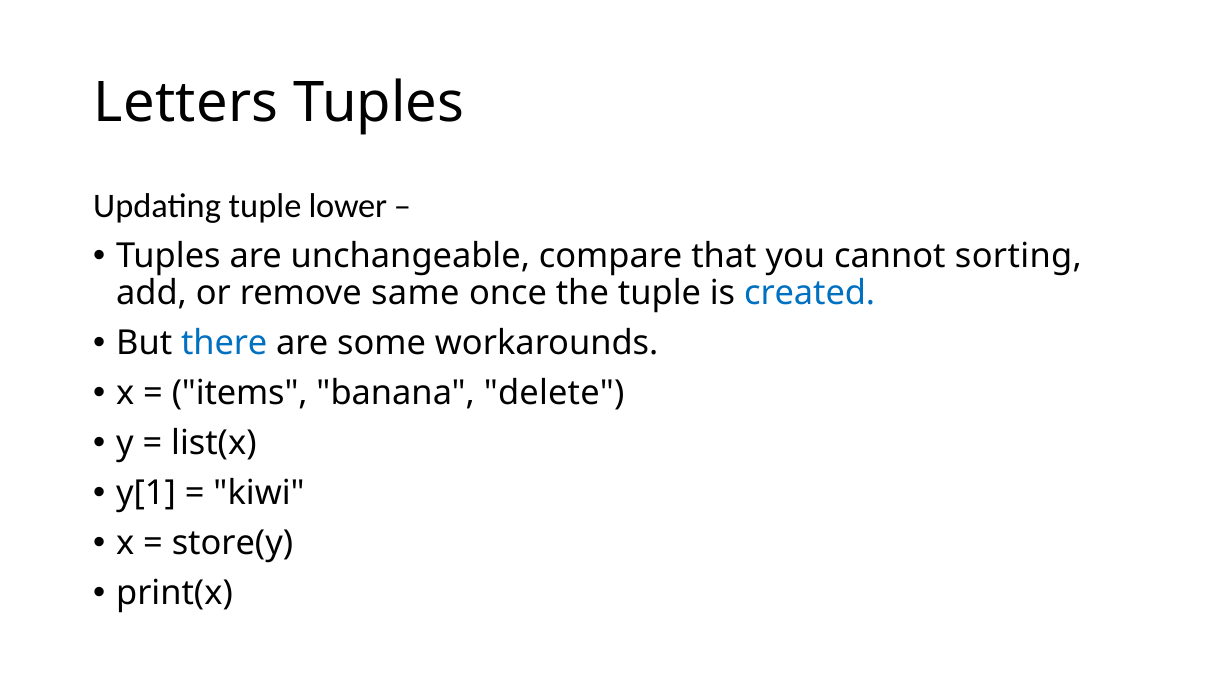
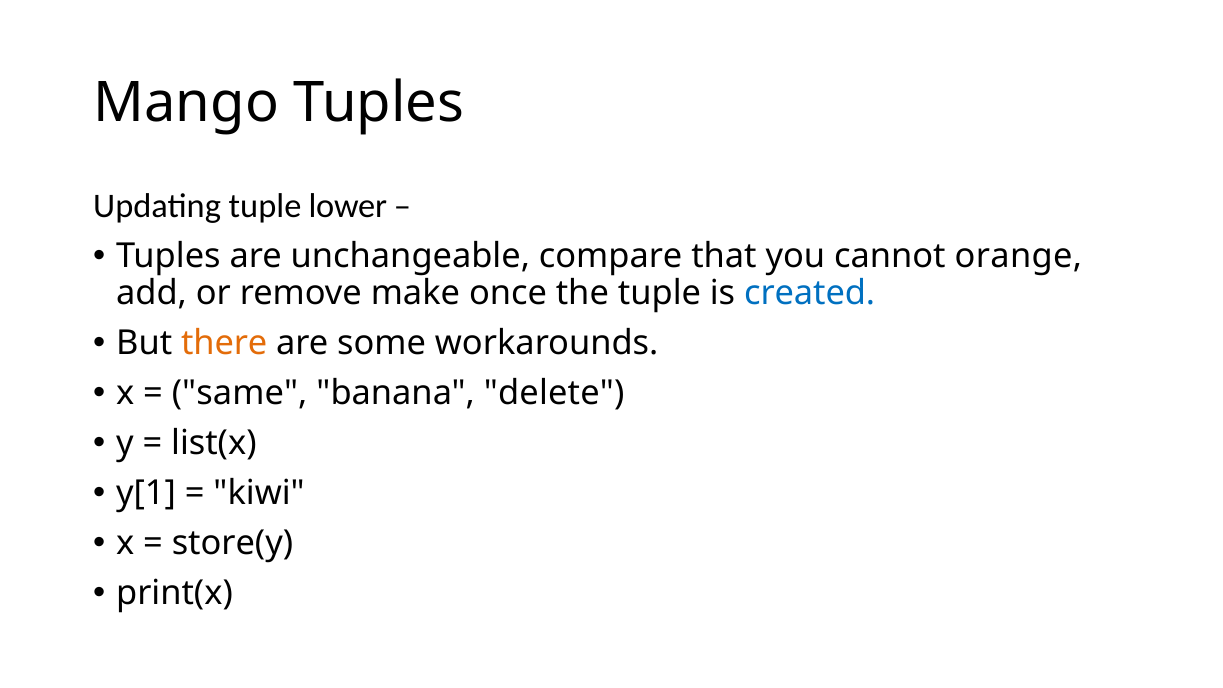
Letters: Letters -> Mango (186, 103)
sorting: sorting -> orange (1018, 256)
same: same -> make (415, 293)
there colour: blue -> orange (224, 343)
items: items -> same (240, 393)
